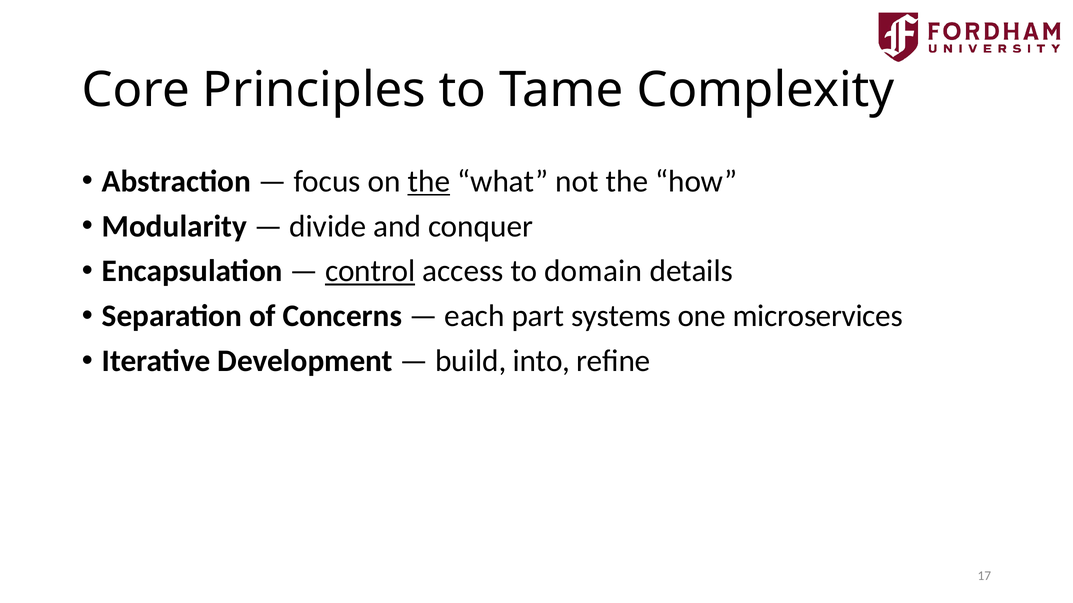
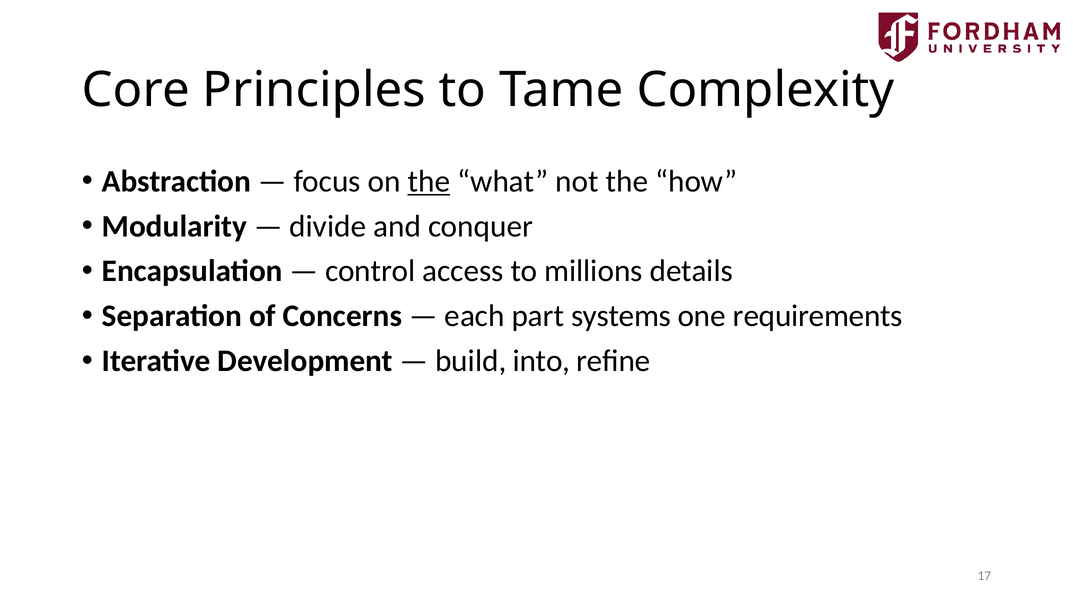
control underline: present -> none (370, 271)
domain: domain -> millions (593, 271)
microservices: microservices -> requirements (818, 316)
